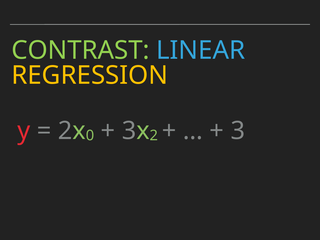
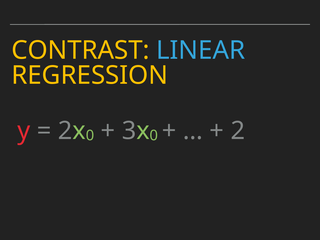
CONTRAST colour: light green -> yellow (80, 50)
2: 2 -> 0 (154, 135)
3: 3 -> 2 (238, 131)
